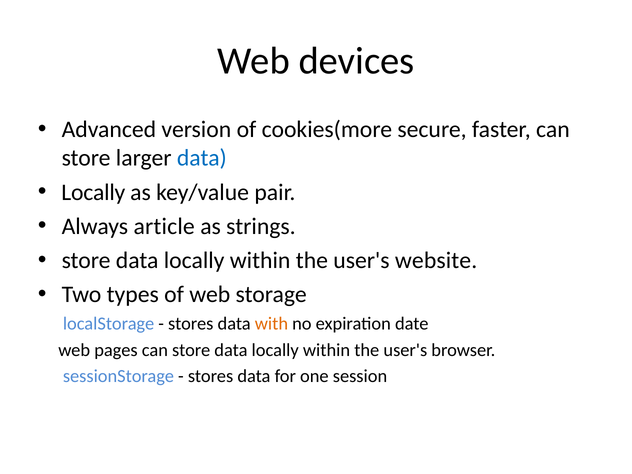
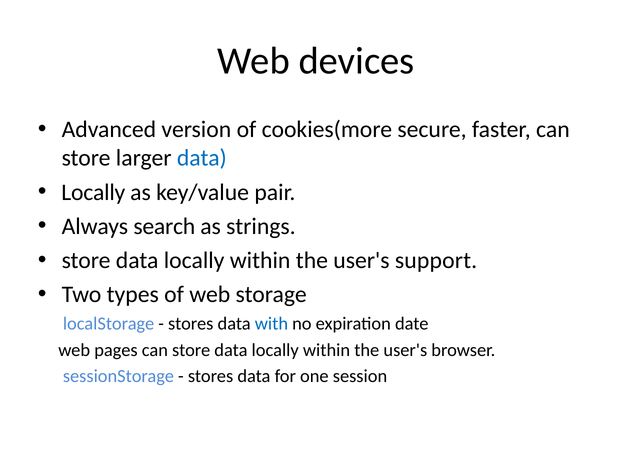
article: article -> search (164, 226)
website: website -> support (436, 260)
with colour: orange -> blue (271, 324)
